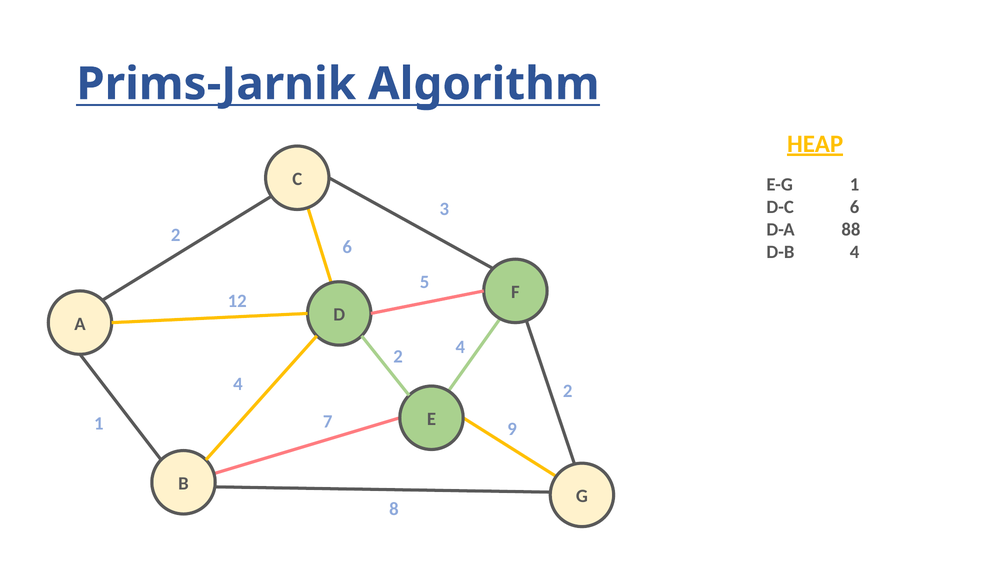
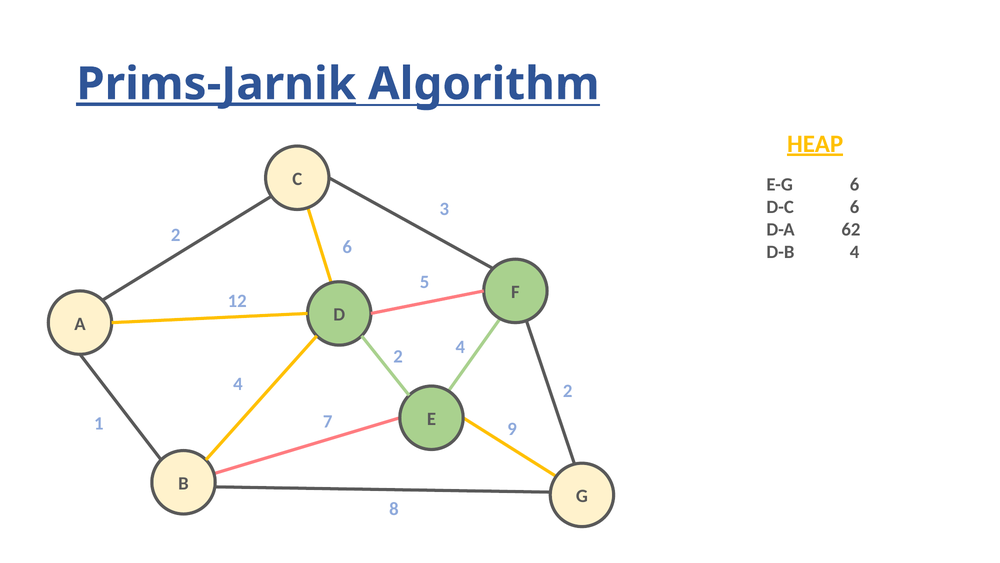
Prims-Jarnik underline: none -> present (216, 84)
E-G 1: 1 -> 6 (855, 184)
88: 88 -> 62 (851, 229)
